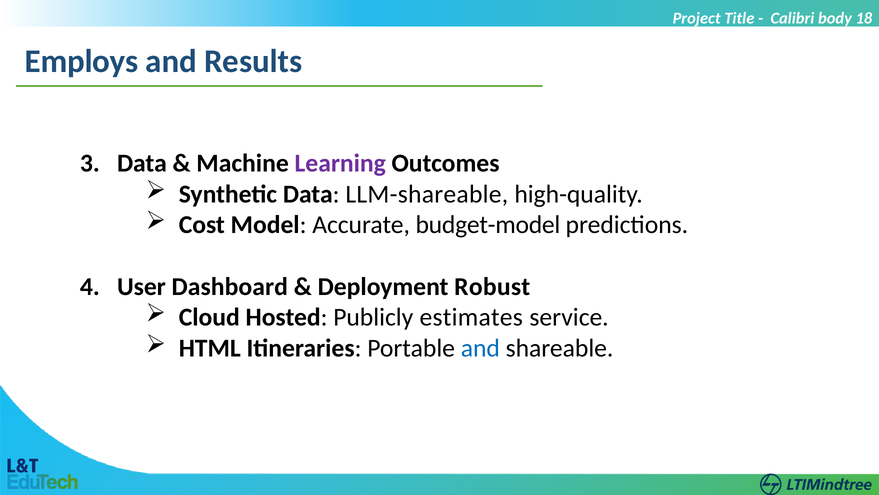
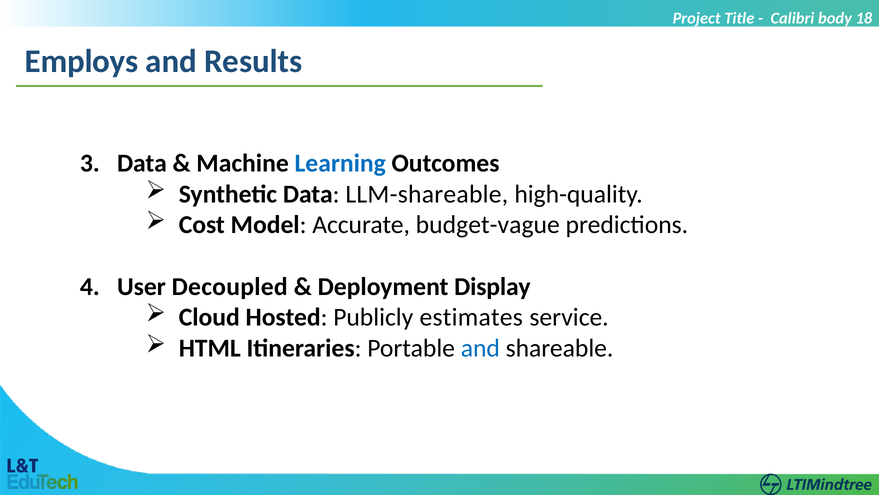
Learning colour: purple -> blue (340, 163)
budget-model: budget-model -> budget-vague (488, 225)
Dashboard: Dashboard -> Decoupled (230, 286)
Robust: Robust -> Display (492, 286)
